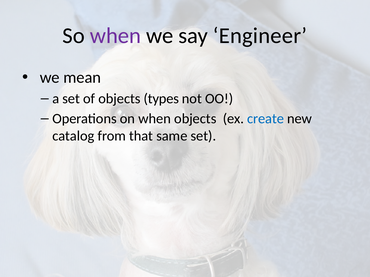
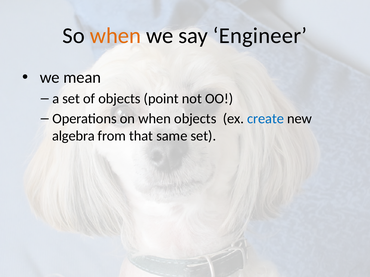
when colour: purple -> orange (115, 36)
types: types -> point (161, 99)
catalog: catalog -> algebra (73, 136)
